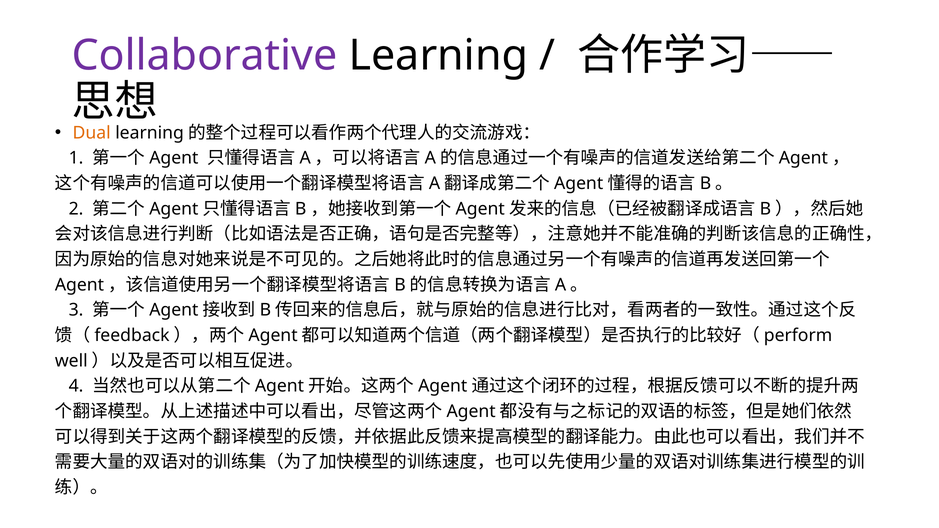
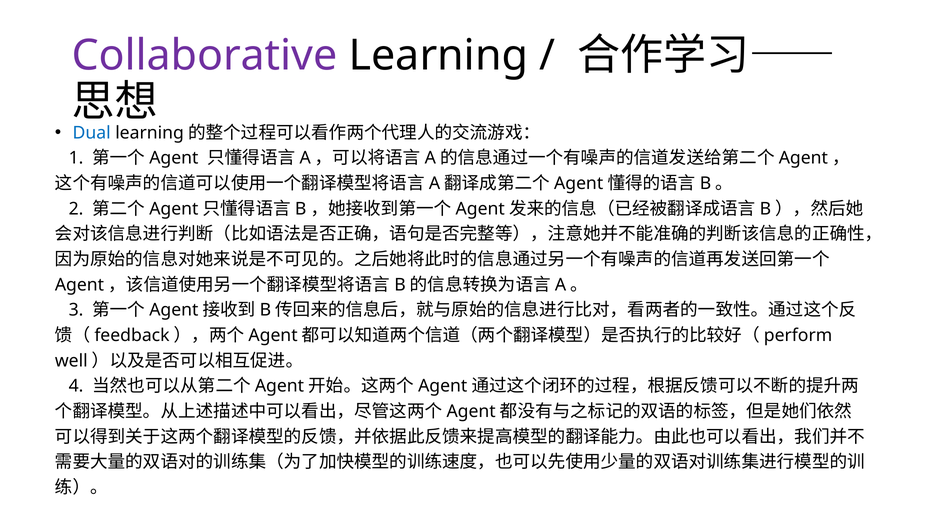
Dual colour: orange -> blue (92, 133)
